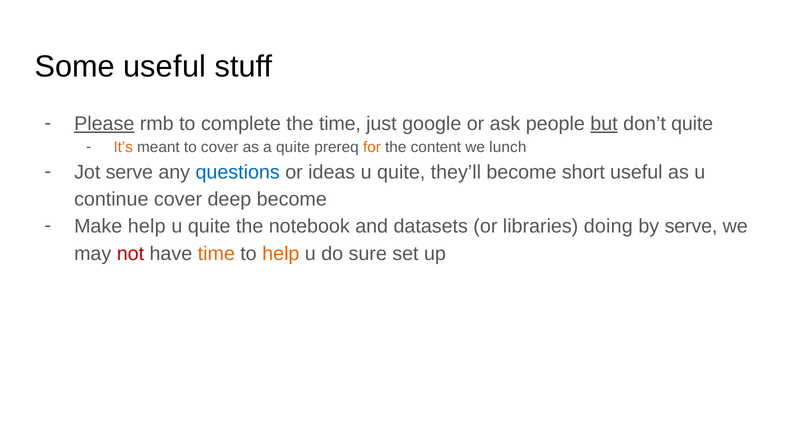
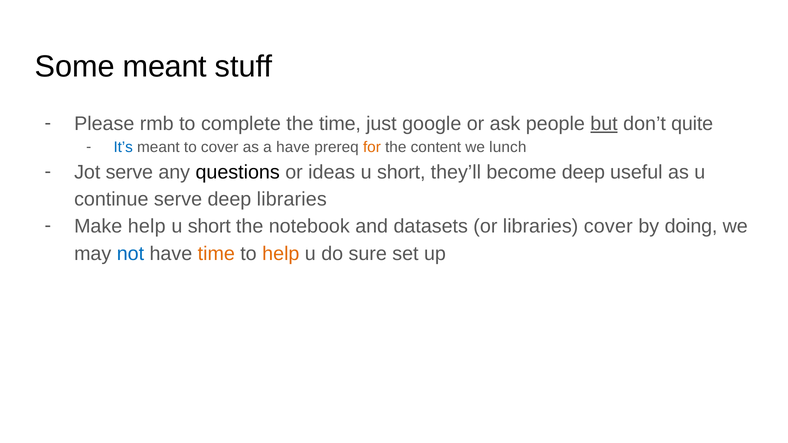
Some useful: useful -> meant (165, 67)
Please underline: present -> none (104, 124)
It’s colour: orange -> blue (123, 147)
a quite: quite -> have (293, 147)
questions colour: blue -> black (238, 172)
ideas u quite: quite -> short (401, 172)
become short: short -> deep (583, 172)
continue cover: cover -> serve (178, 199)
deep become: become -> libraries (292, 199)
quite: quite -> short (209, 227)
libraries doing: doing -> cover (608, 227)
by serve: serve -> doing (691, 227)
not colour: red -> blue (130, 254)
